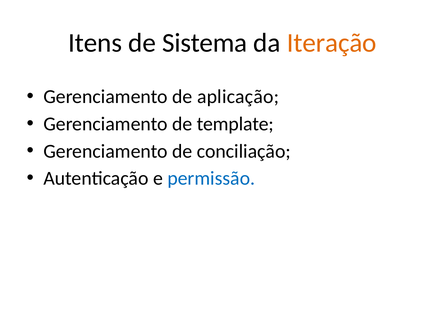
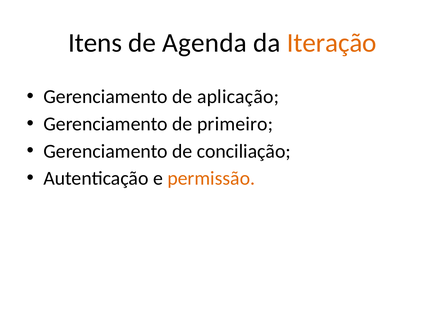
Sistema: Sistema -> Agenda (205, 43)
template: template -> primeiro (235, 124)
permissão colour: blue -> orange (211, 179)
